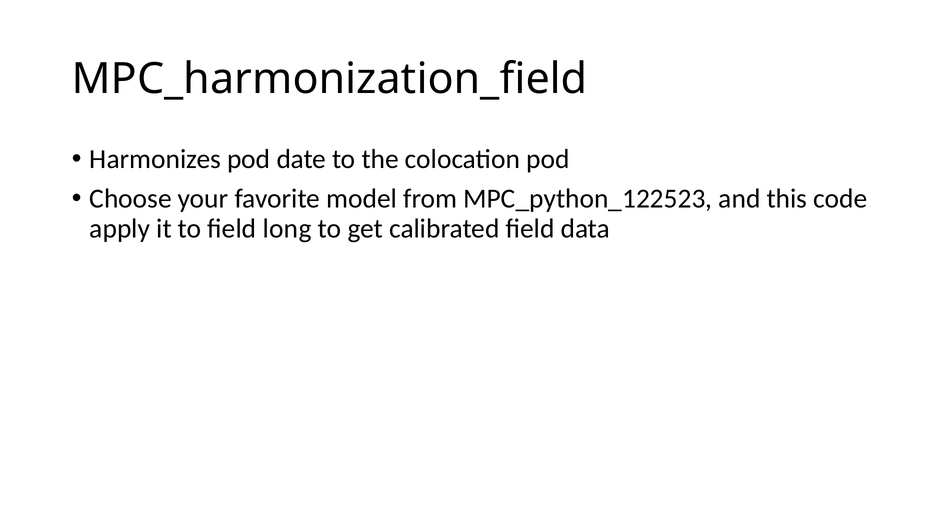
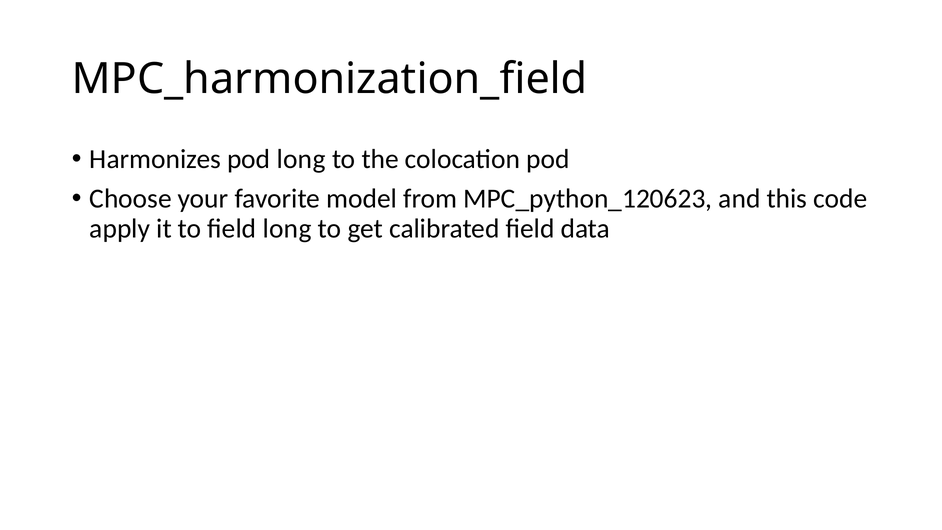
pod date: date -> long (301, 159)
MPC_python_122523: MPC_python_122523 -> MPC_python_120623 (588, 199)
